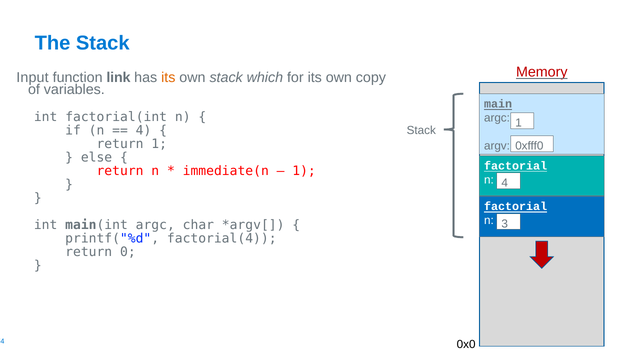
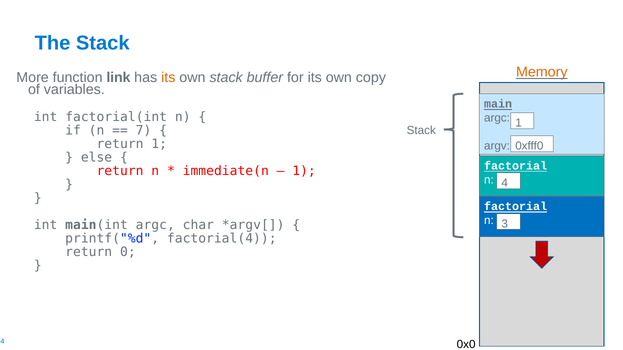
Memory colour: red -> orange (542, 72)
Input: Input -> More (33, 77)
which: which -> buffer (265, 77)
4: 4 -> 7 (144, 131)
